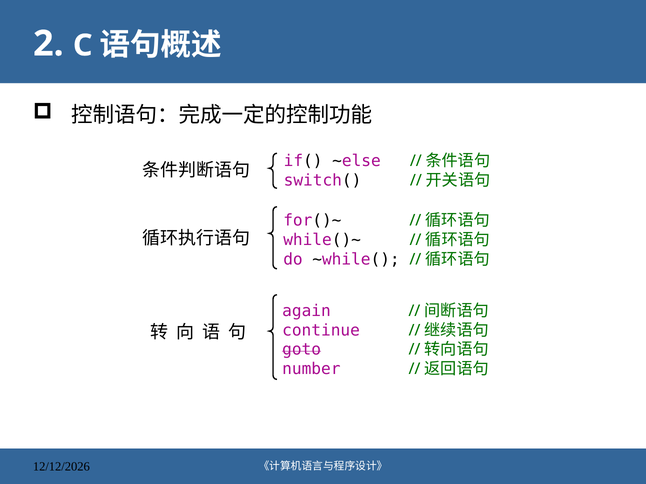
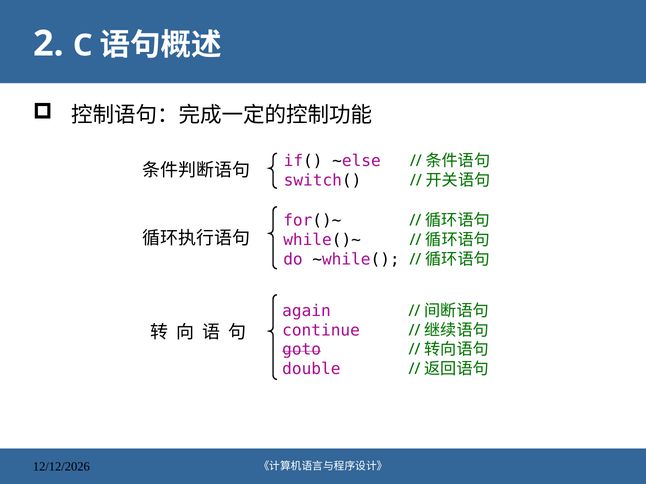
number: number -> double (311, 369)
